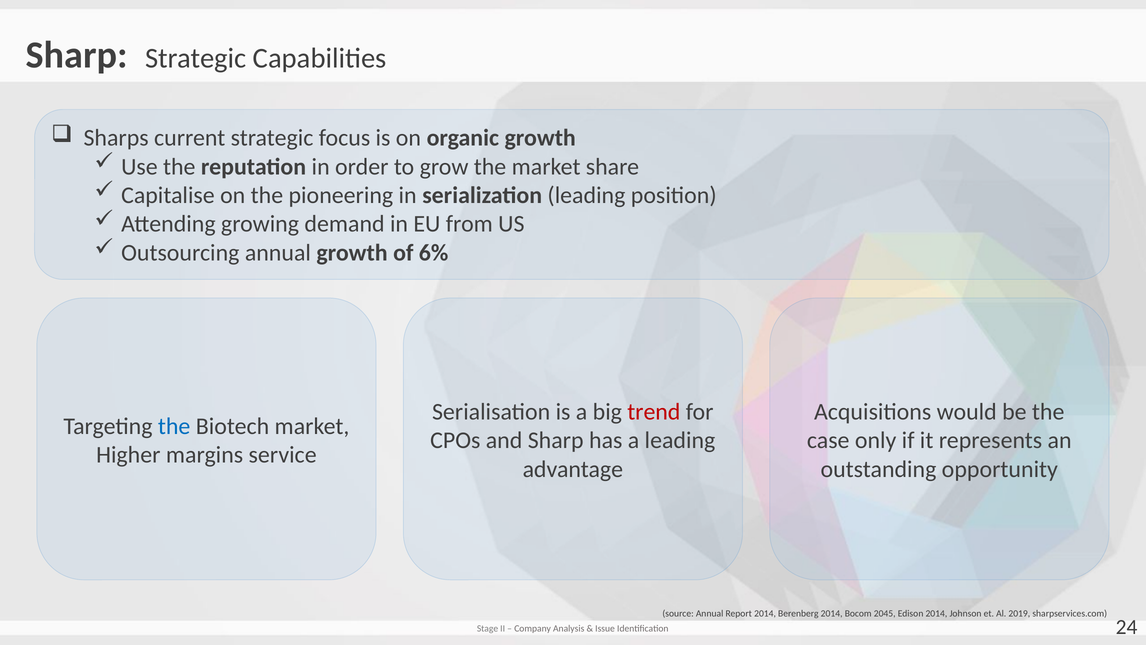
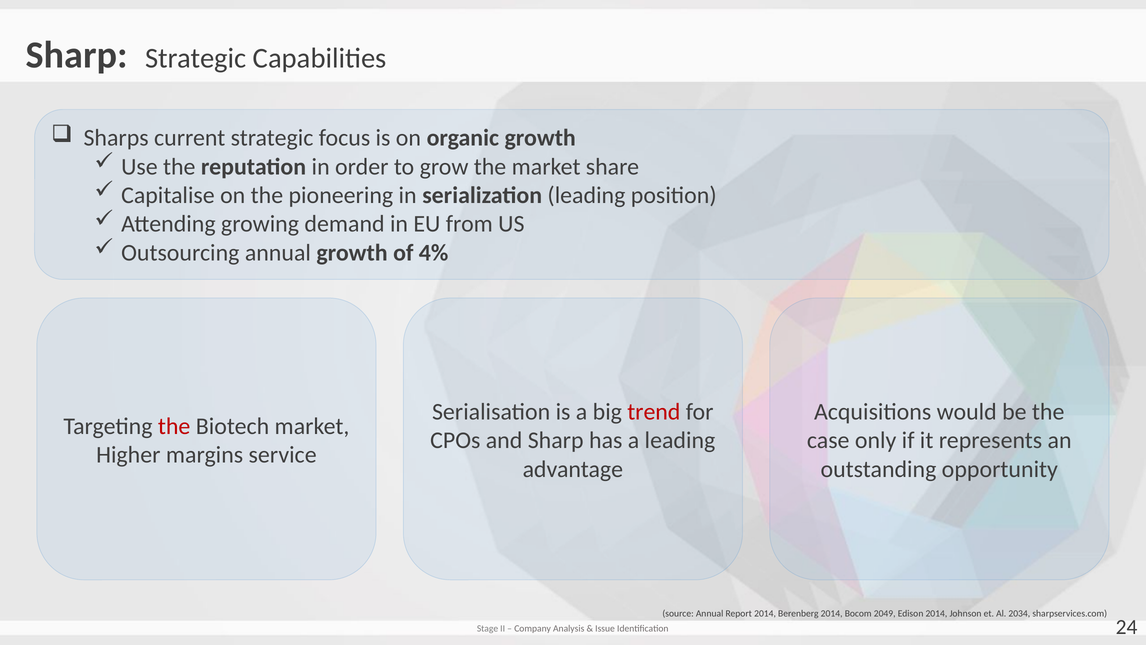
6%: 6% -> 4% (434, 253)
the colour: blue -> red (174, 426)
2045: 2045 -> 2049 (885, 613)
2019: 2019 -> 2034 (1019, 613)
